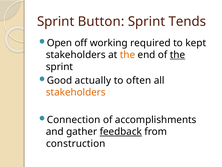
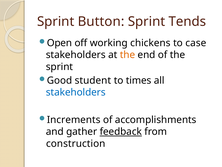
required: required -> chickens (150, 43)
kept: kept -> case (196, 43)
the underline: present -> none (177, 55)
actually: actually -> student (93, 80)
often: often -> times (139, 80)
stakeholders colour: orange -> blue (76, 92)
Connection: Connection -> Increments (74, 119)
